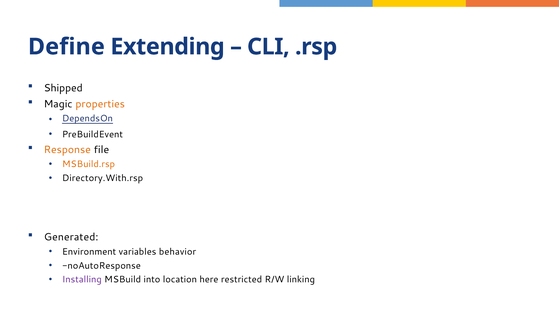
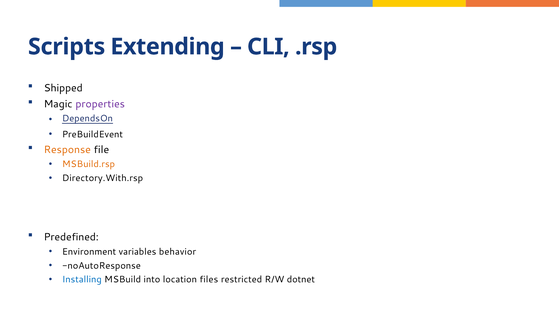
Define: Define -> Scripts (67, 47)
properties colour: orange -> purple (100, 104)
Generated: Generated -> Predefined (71, 237)
Installing colour: purple -> blue (82, 280)
here: here -> files (209, 280)
linking: linking -> dotnet (301, 280)
